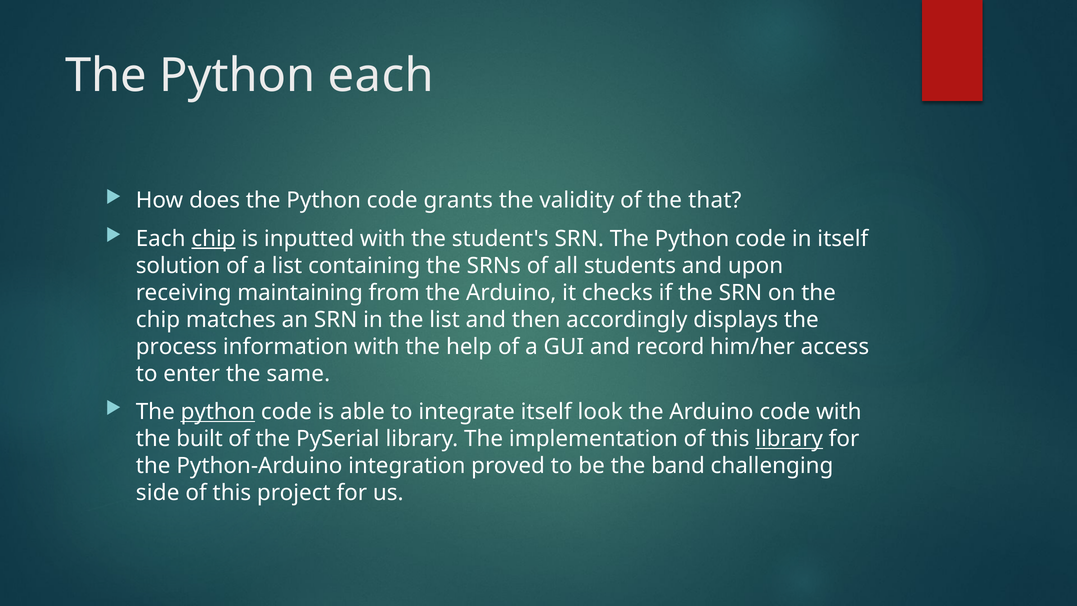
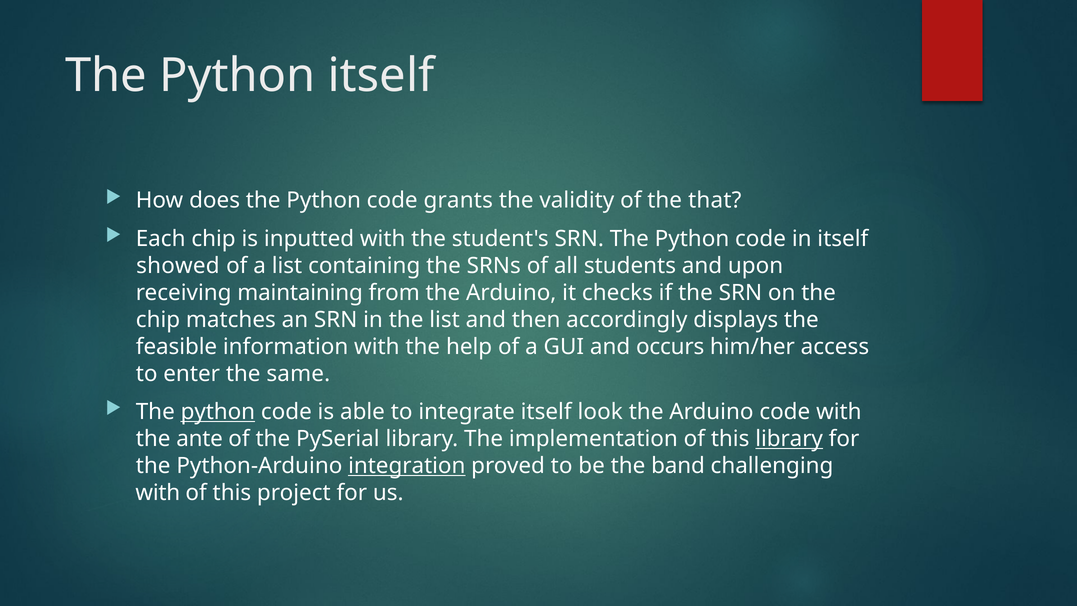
Python each: each -> itself (381, 76)
chip underline: present -> none (214, 239)
solution: solution -> showed (178, 266)
process: process -> feasible (176, 347)
record: record -> occurs (670, 347)
built: built -> ante (200, 439)
integration underline: none -> present (407, 466)
side: side -> with (158, 493)
